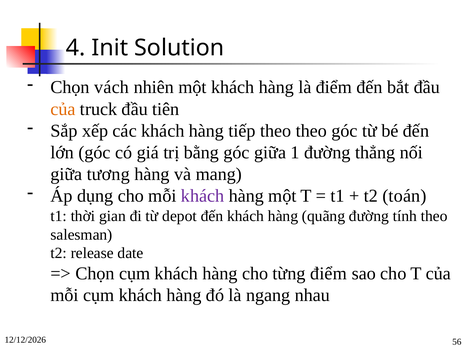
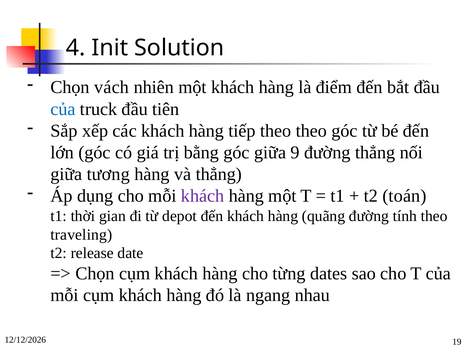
của colour: orange -> blue (63, 109)
1: 1 -> 9 (295, 153)
và mang: mang -> thẳng (219, 174)
salesman: salesman -> traveling (81, 235)
từng điểm: điểm -> dates (329, 274)
56: 56 -> 19 (457, 342)
